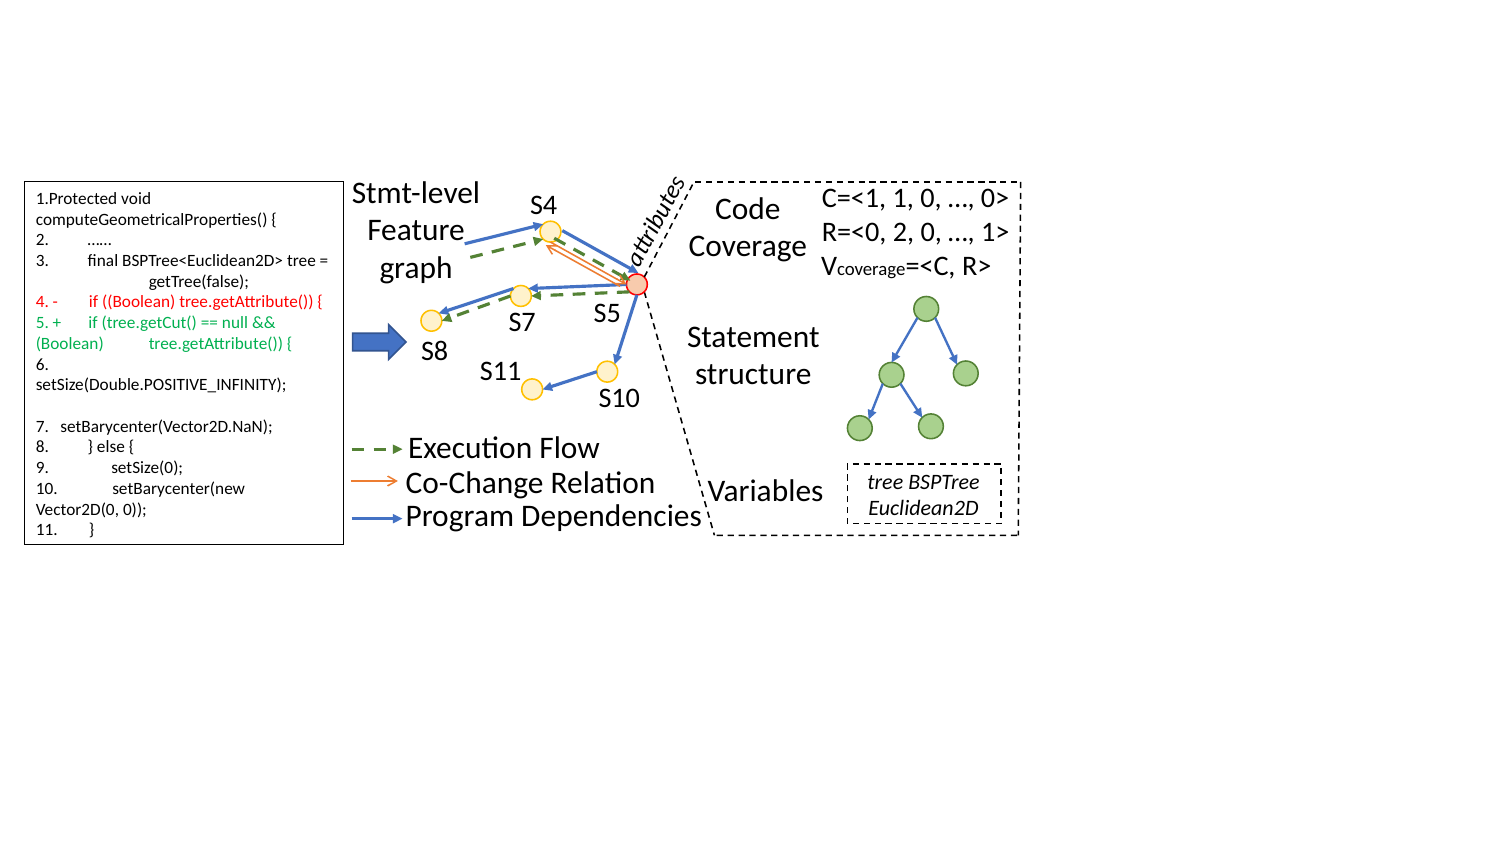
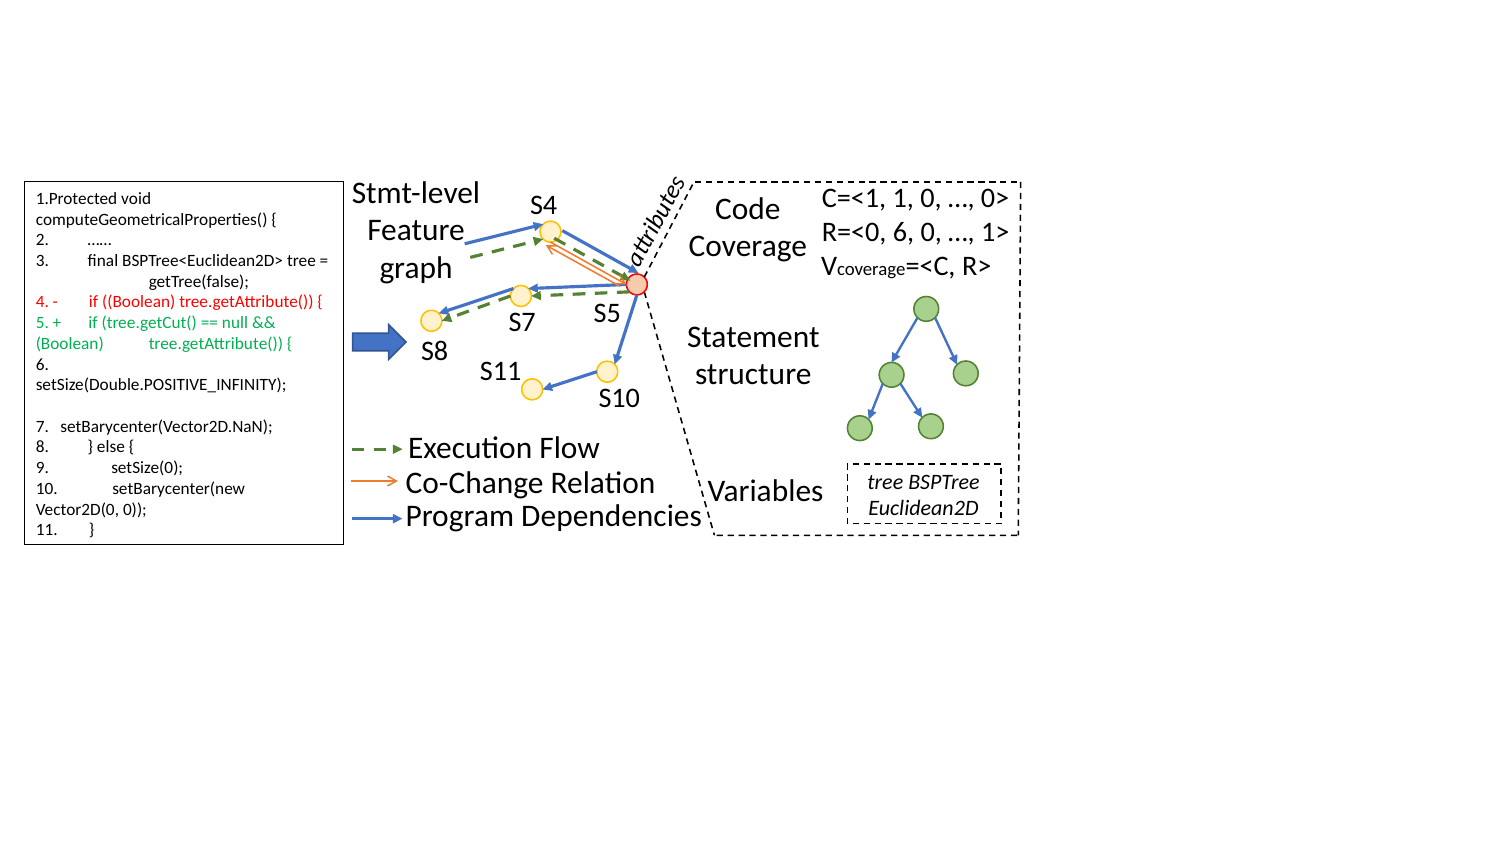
R=<0 2: 2 -> 6 (904, 232)
